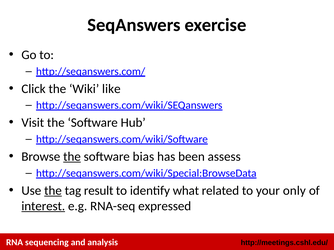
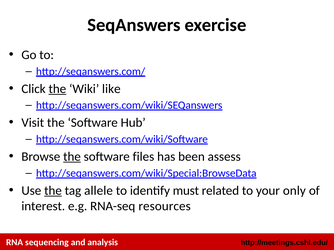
the underline: none -> present (57, 89)
bias: bias -> files (143, 157)
result: result -> allele (99, 191)
what: what -> must (186, 191)
interest underline: present -> none (43, 207)
expressed: expressed -> resources (165, 207)
